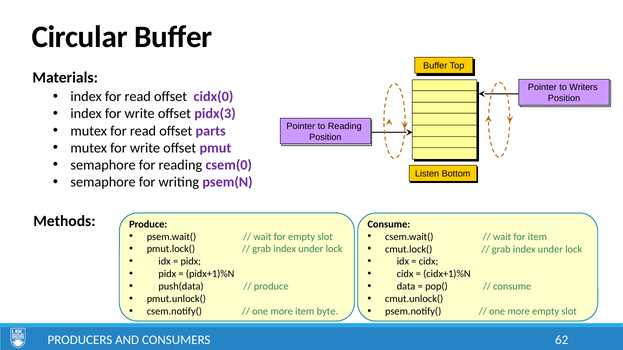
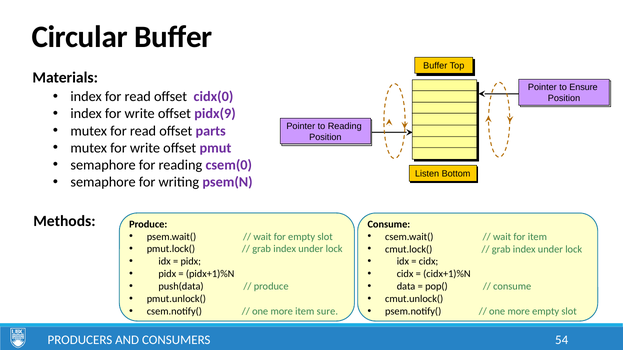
Writers: Writers -> Ensure (583, 88)
pidx(3: pidx(3 -> pidx(9 (215, 114)
byte: byte -> sure (327, 312)
62: 62 -> 54 (562, 340)
